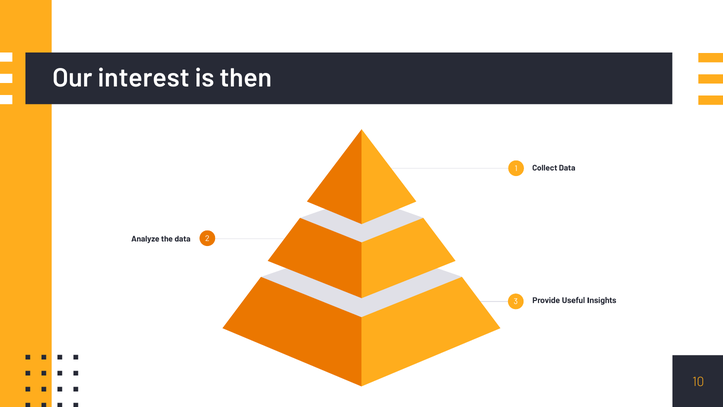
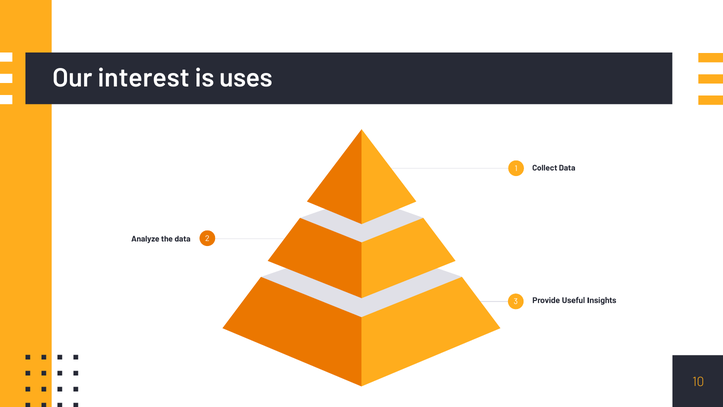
then: then -> uses (246, 78)
